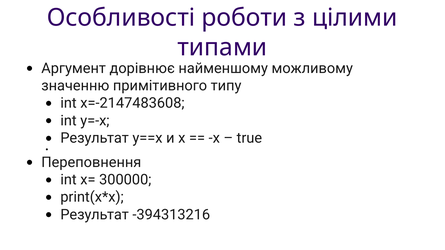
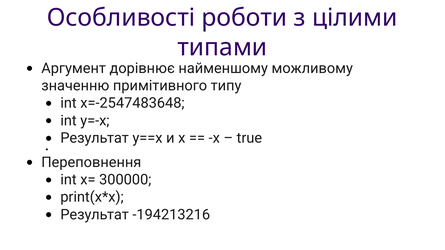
x=-2147483608: x=-2147483608 -> x=-2547483648 (132, 103)
-394313216: -394313216 -> -194213216 (171, 215)
